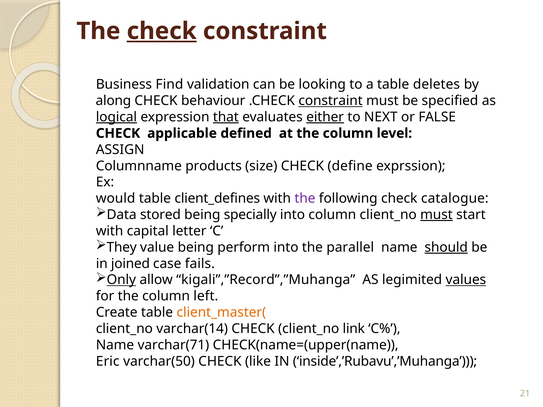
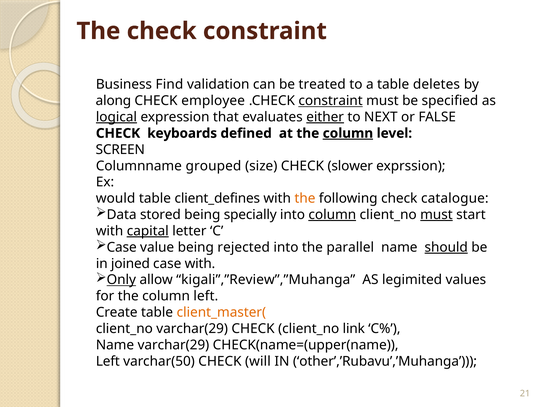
check underline: present -> none (162, 31)
looking: looking -> treated (322, 85)
behaviour: behaviour -> employee (213, 101)
that underline: present -> none (226, 117)
applicable: applicable -> keyboards (182, 133)
column underline: none -> present (348, 133)
ASSIGN: ASSIGN -> SCREEN (120, 150)
products: products -> grouped (213, 166)
define: define -> slower (350, 166)
the colour: purple -> orange (305, 199)
column underline: none -> present (332, 215)
capital underline: none -> present (148, 231)
They: They -> Case (122, 247)
perform: perform -> rejected (244, 247)
case fails: fails -> with (200, 264)
kigali”,”Record”,”Muhanga: kigali”,”Record”,”Muhanga -> kigali”,”Review”,”Muhanga (266, 280)
values underline: present -> none (466, 280)
client_no varchar(14: varchar(14 -> varchar(29 (192, 329)
Name varchar(71: varchar(71 -> varchar(29 (173, 345)
Eric: Eric -> Left (108, 361)
like: like -> will (258, 361)
inside’,’Rubavu’,’Muhanga: inside’,’Rubavu’,’Muhanga -> other’,’Rubavu’,’Muhanga (385, 361)
